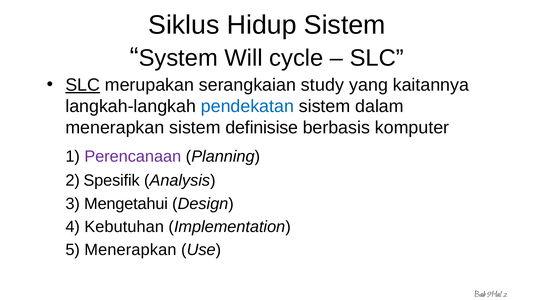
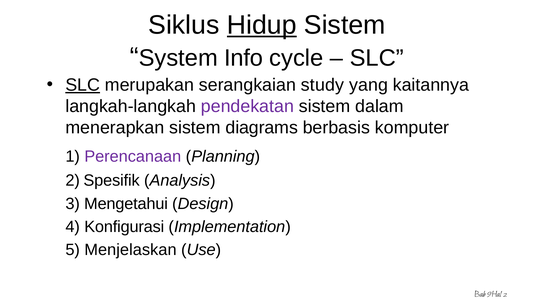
Hidup underline: none -> present (262, 25)
Will: Will -> Info (244, 58)
pendekatan colour: blue -> purple (247, 106)
definisise: definisise -> diagrams (262, 128)
Kebutuhan: Kebutuhan -> Konfigurasi (124, 227)
5 Menerapkan: Menerapkan -> Menjelaskan (130, 250)
